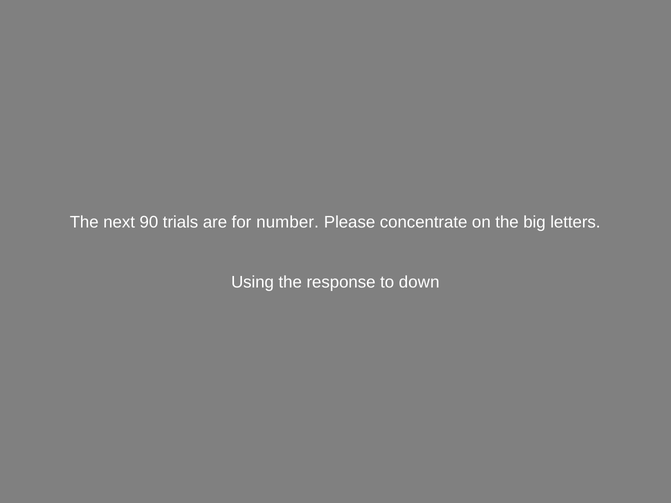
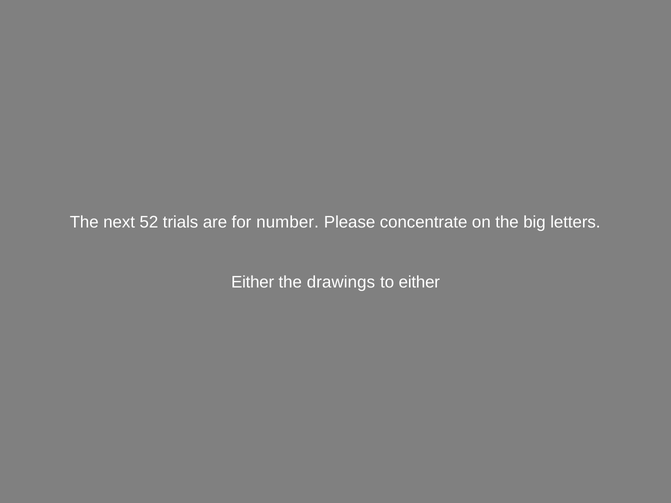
90: 90 -> 52 (149, 222)
Using: Using -> Either (253, 282)
response: response -> drawings (341, 282)
to down: down -> either (419, 282)
